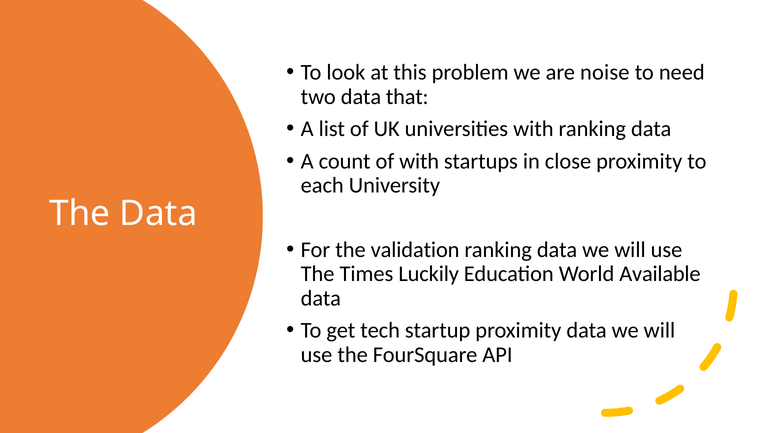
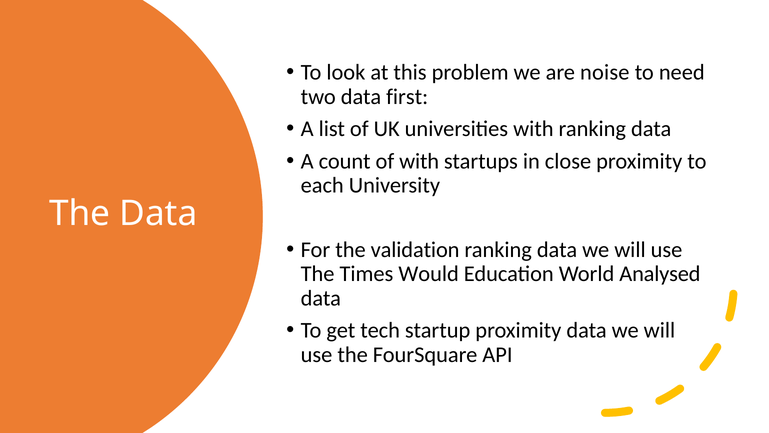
that: that -> first (407, 97)
Luckily: Luckily -> Would (429, 274)
Available: Available -> Analysed (660, 274)
